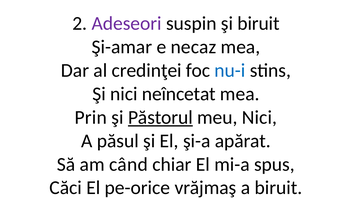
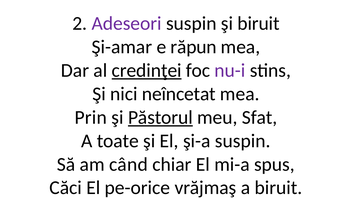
necaz: necaz -> răpun (194, 47)
credinţei underline: none -> present (147, 70)
nu-i colour: blue -> purple (230, 70)
meu Nici: Nici -> Sfat (260, 117)
păsul: păsul -> toate (118, 141)
şi-a apărat: apărat -> suspin (243, 141)
